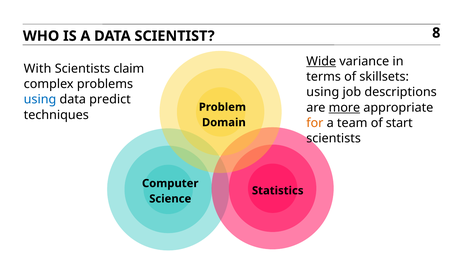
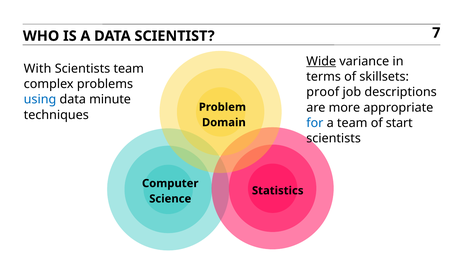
8: 8 -> 7 (436, 33)
Scientists claim: claim -> team (129, 69)
using: using -> proof (323, 92)
predict: predict -> minute (110, 100)
more underline: present -> none (344, 108)
for colour: orange -> blue (315, 123)
